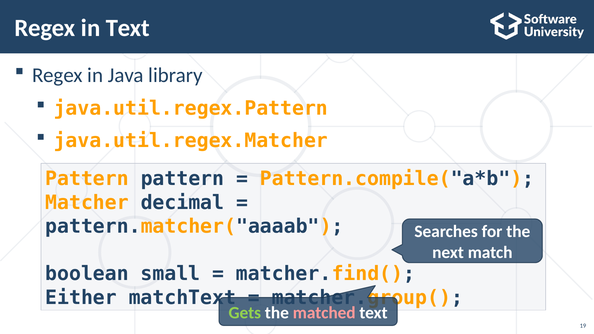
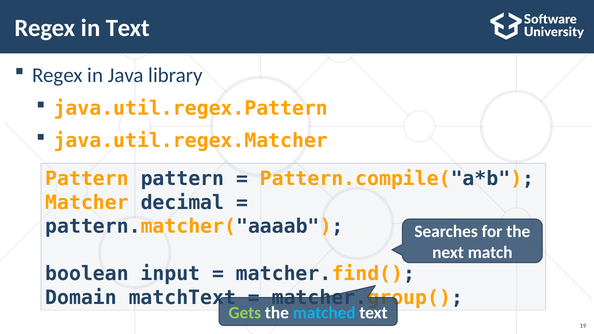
small: small -> input (170, 274)
Either: Either -> Domain (81, 298)
matched colour: pink -> light blue (324, 313)
